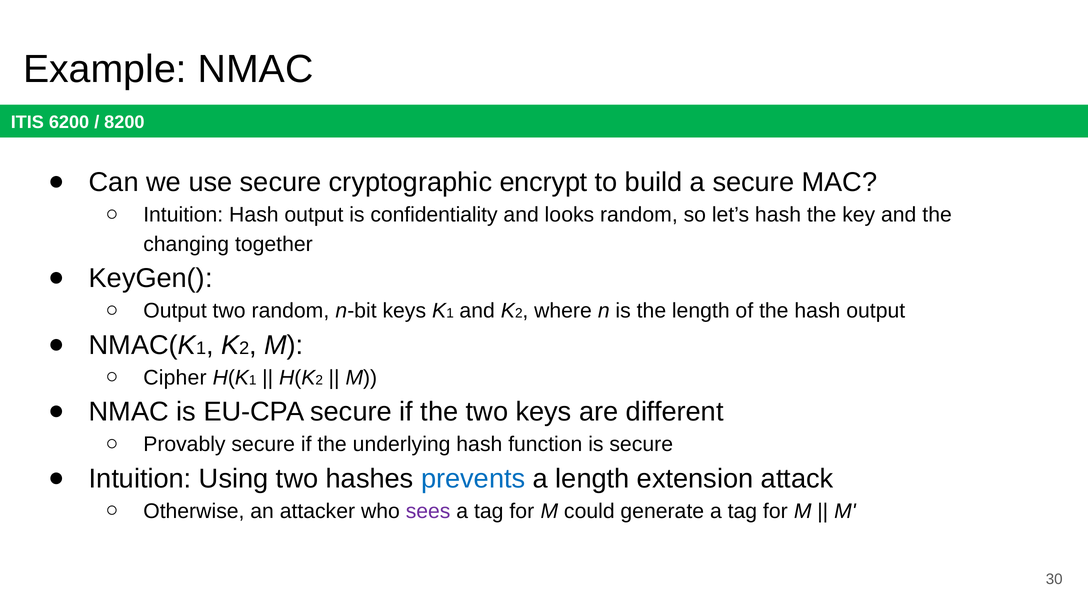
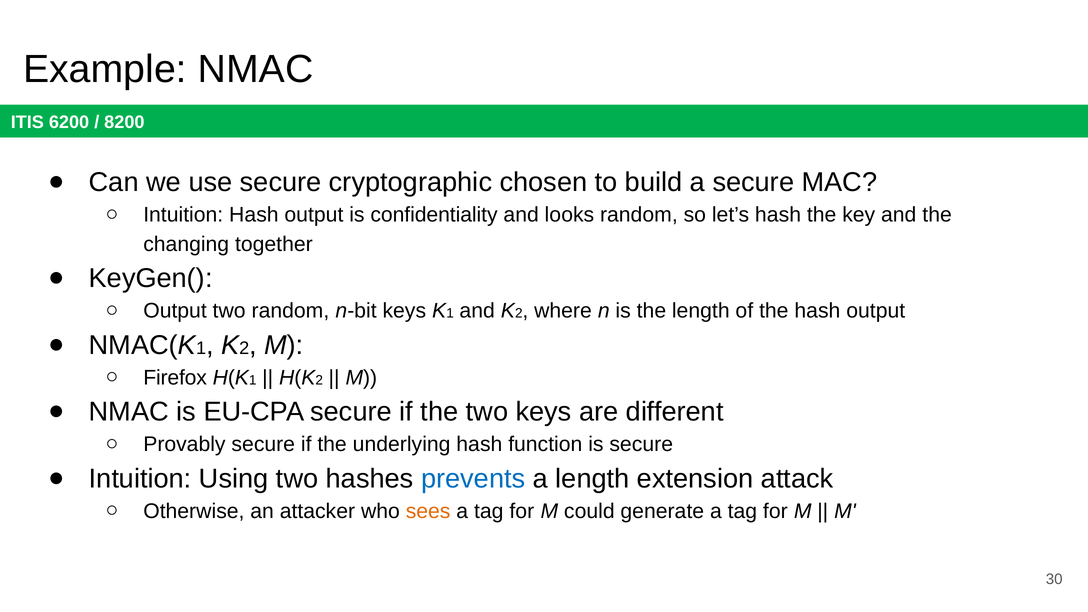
encrypt: encrypt -> chosen (543, 182)
Cipher: Cipher -> Firefox (175, 378)
sees colour: purple -> orange (428, 511)
